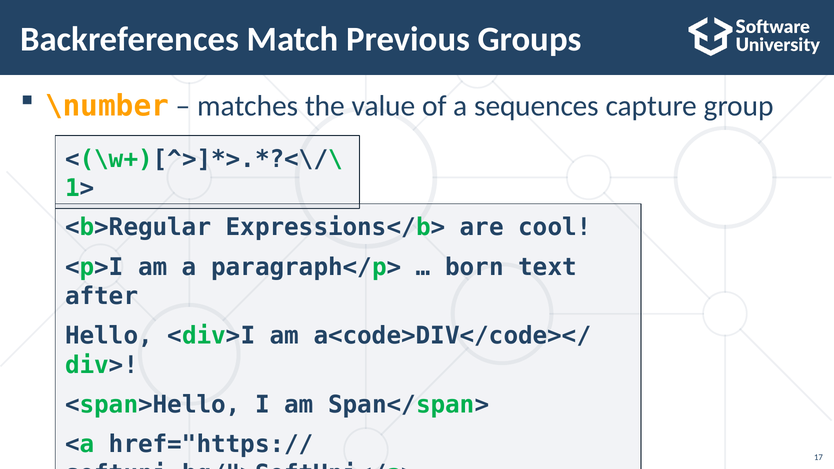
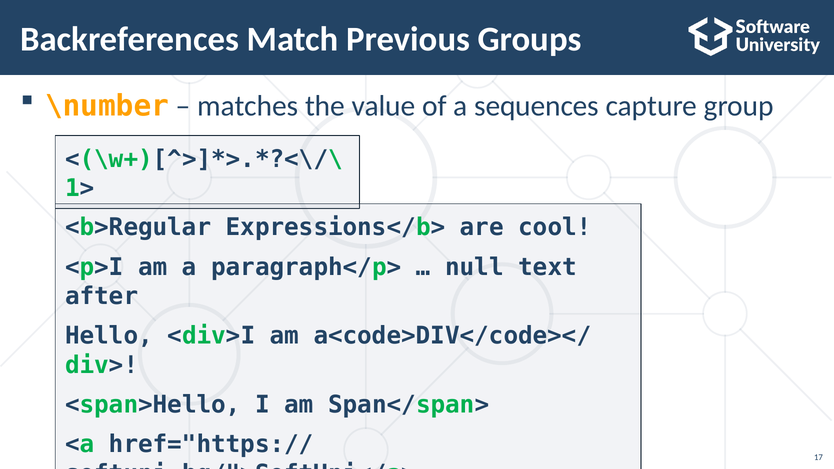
born: born -> null (474, 267)
